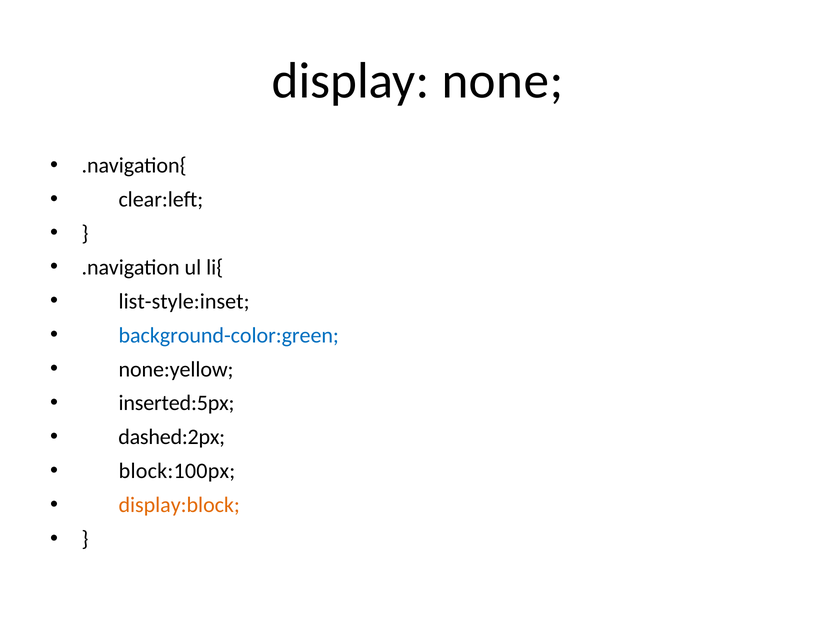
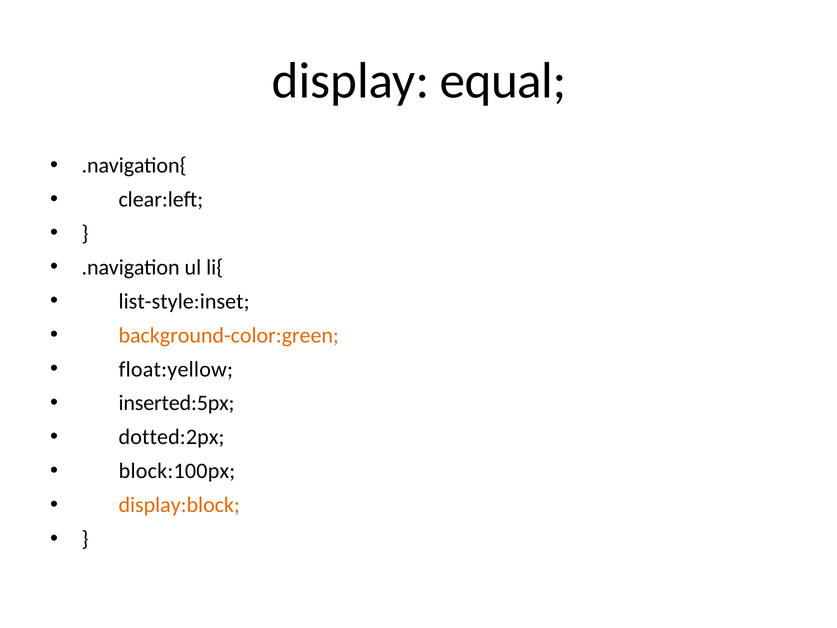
none: none -> equal (503, 81)
background-color:green colour: blue -> orange (229, 335)
none:yellow: none:yellow -> float:yellow (176, 369)
dashed:2px: dashed:2px -> dotted:2px (172, 437)
